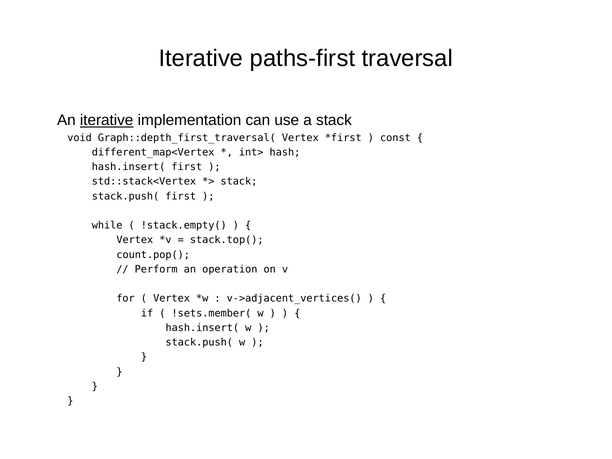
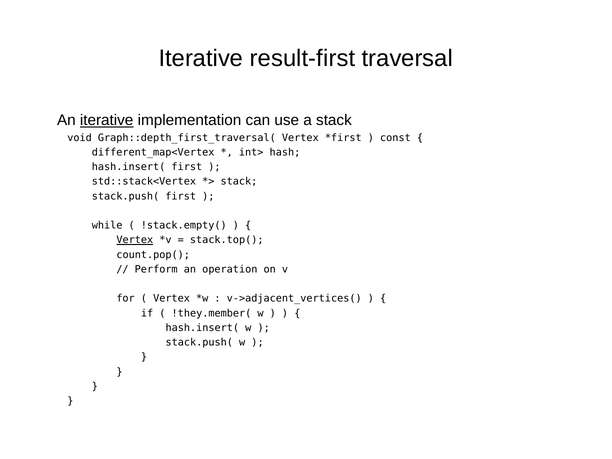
paths-first: paths-first -> result-first (302, 58)
Vertex underline: none -> present (135, 240)
!sets.member(: !sets.member( -> !they.member( (211, 313)
